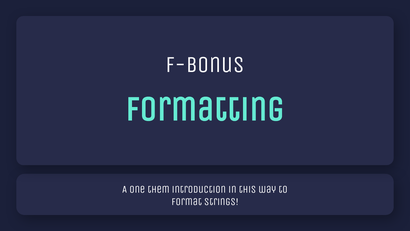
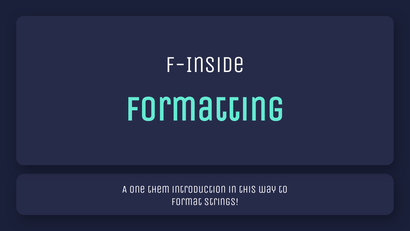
F-Bonus: F-Bonus -> F-Inside (205, 64)
